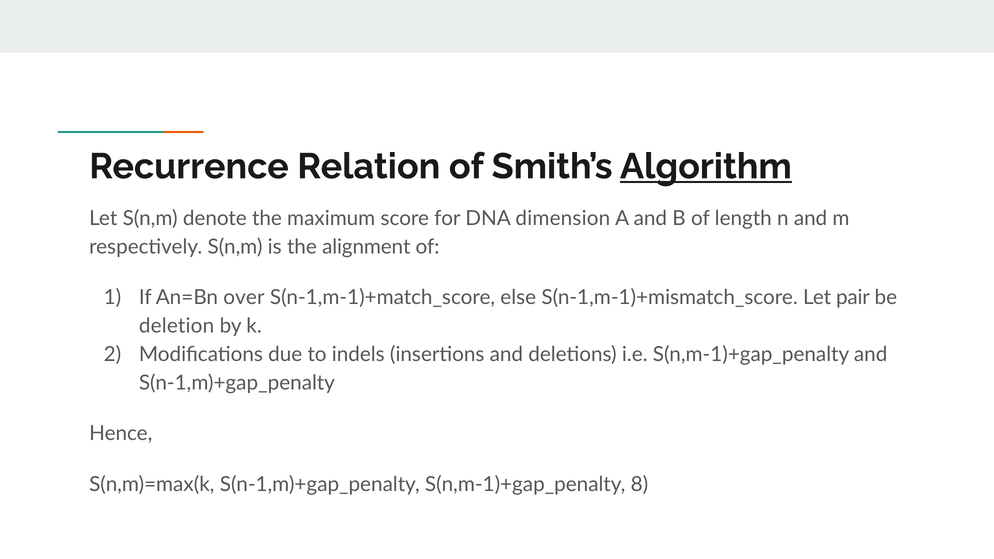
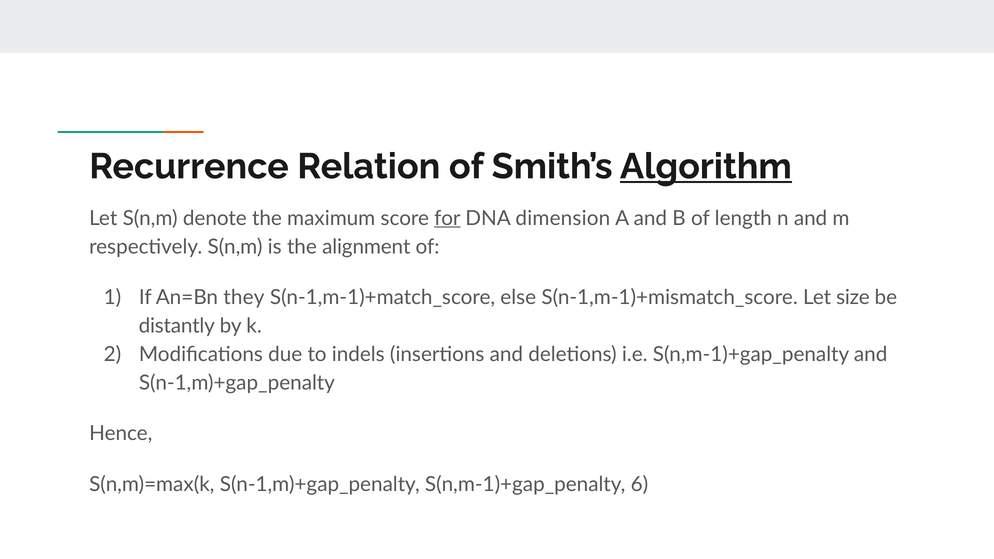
for underline: none -> present (447, 218)
over: over -> they (244, 297)
pair: pair -> size (853, 297)
deletion: deletion -> distantly (177, 326)
8: 8 -> 6 (639, 484)
